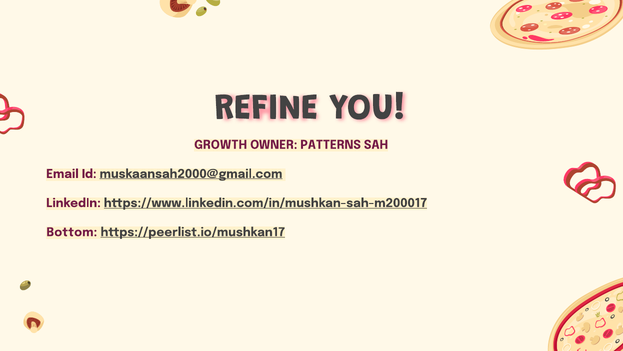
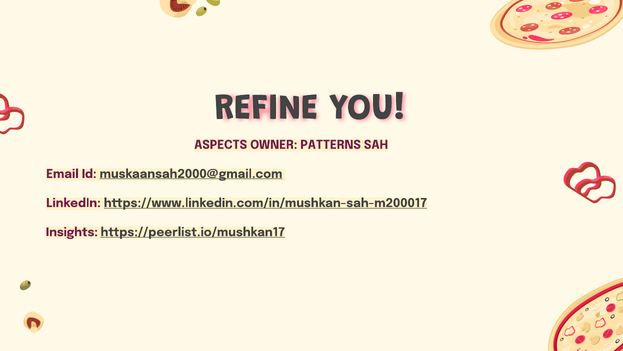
GROWTH: GROWTH -> ASPECTS (221, 145)
Bottom: Bottom -> Insights (72, 232)
